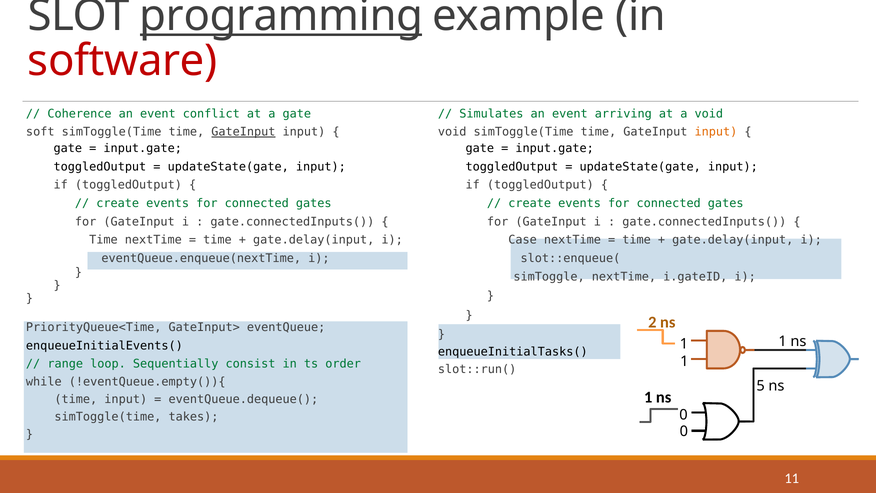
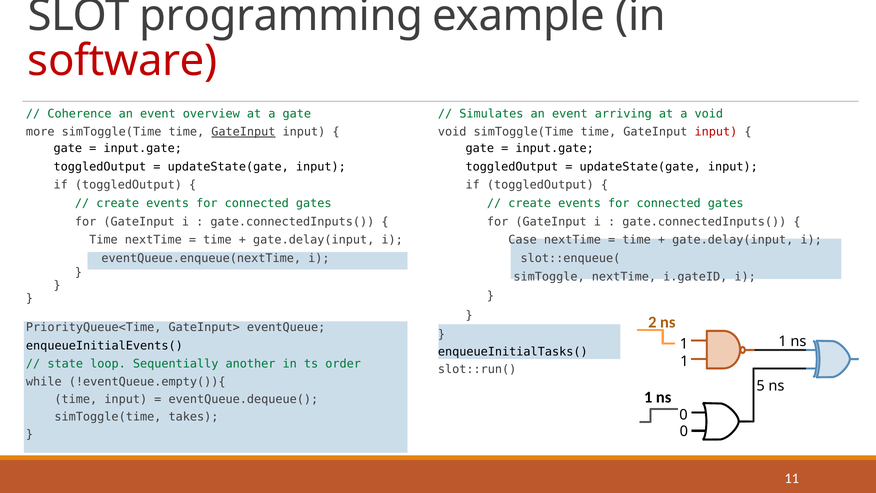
programming underline: present -> none (281, 16)
conflict: conflict -> overview (211, 114)
soft: soft -> more (40, 132)
input colour: orange -> red (716, 132)
range: range -> state (65, 364)
consist: consist -> another (251, 364)
